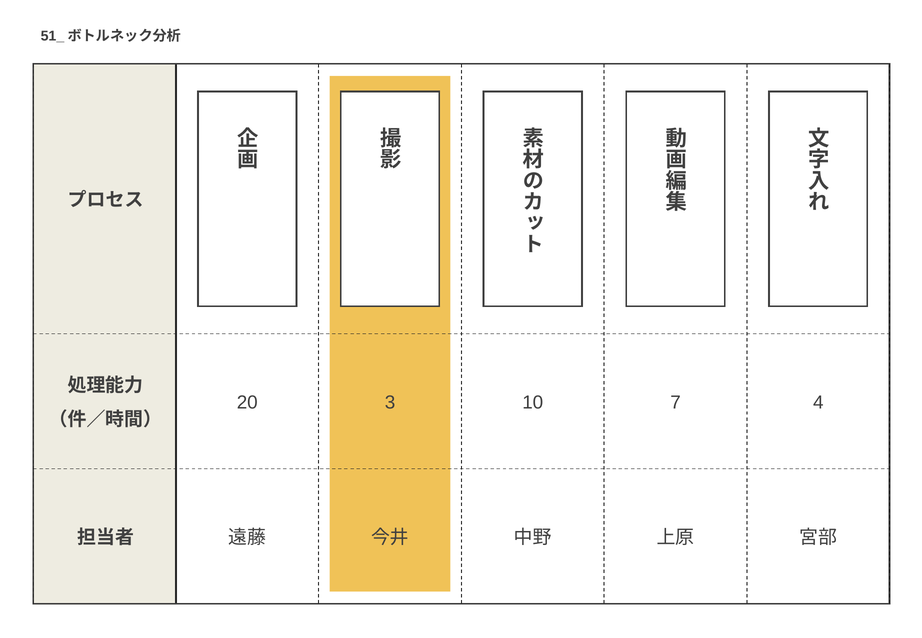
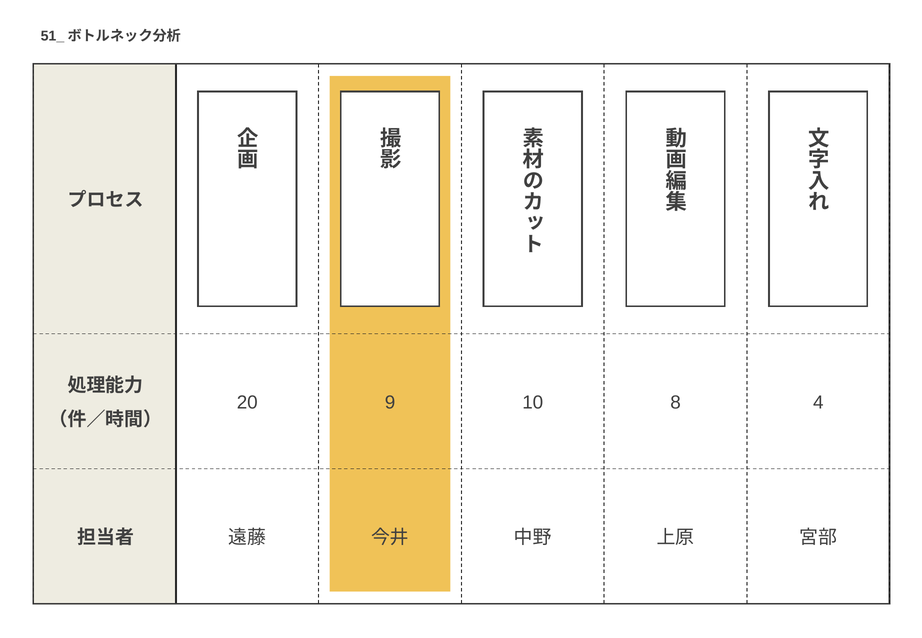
3: 3 -> 9 (390, 403)
7: 7 -> 8 (676, 403)
